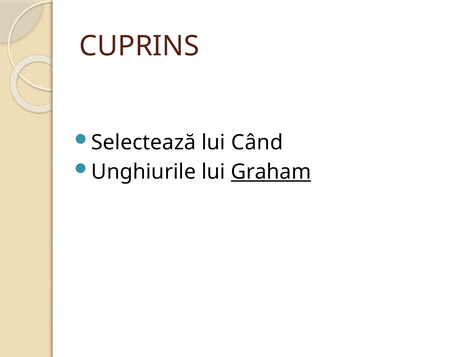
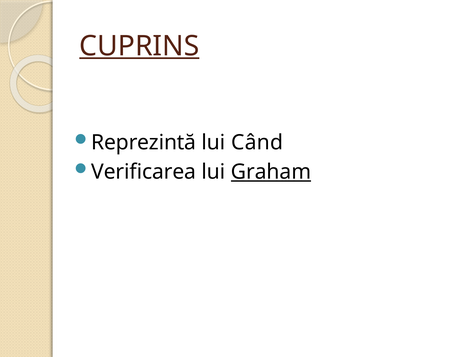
CUPRINS underline: none -> present (139, 46)
Selectează: Selectează -> Reprezintă (144, 142)
Unghiurile: Unghiurile -> Verificarea (144, 172)
